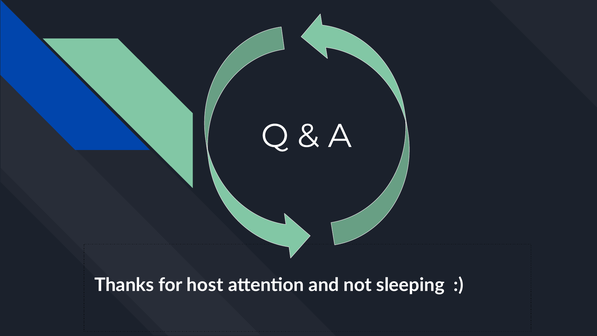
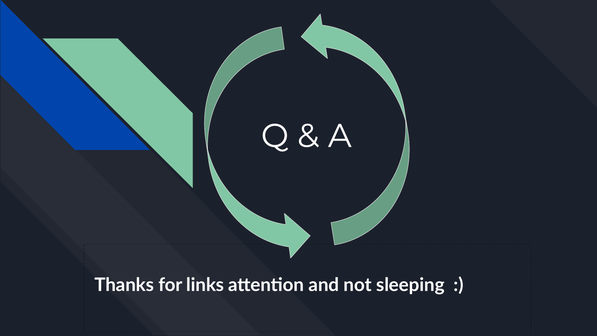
host: host -> links (205, 285)
